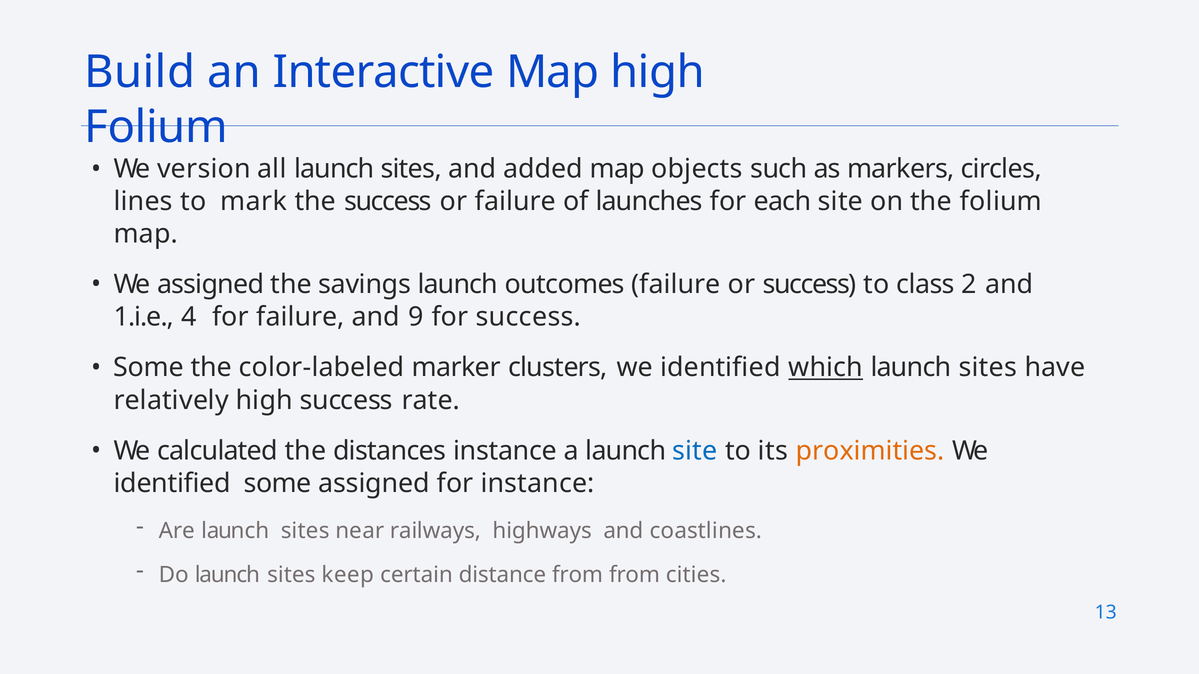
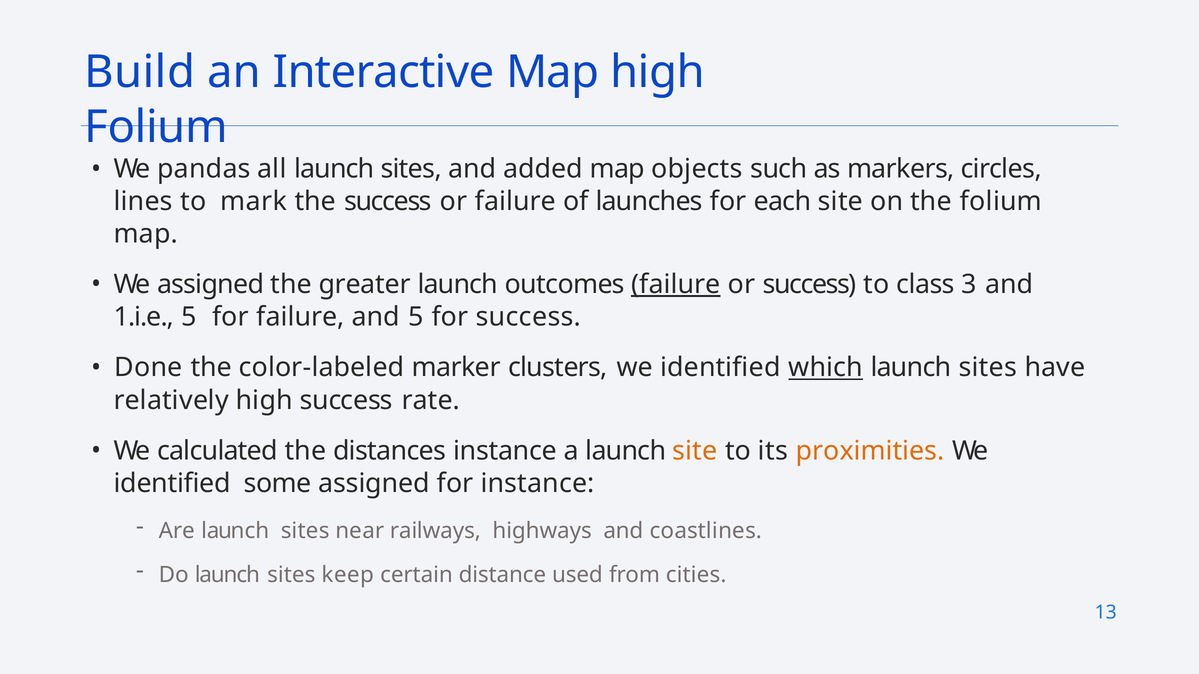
version: version -> pandas (204, 169)
savings: savings -> greater (365, 285)
failure underline: none -> present (676, 285)
2: 2 -> 3 (969, 285)
1.i.e 4: 4 -> 5 (189, 317)
and 9: 9 -> 5 (416, 317)
Some: Some -> Done (148, 368)
site colour: blue -> orange (695, 451)
distance from: from -> used (577, 575)
